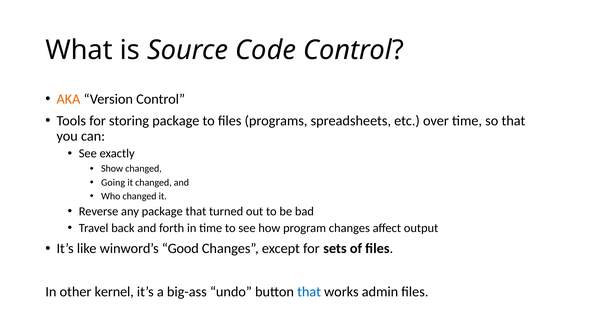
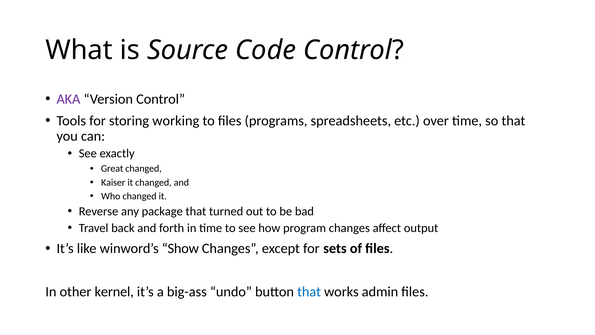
AKA colour: orange -> purple (68, 99)
storing package: package -> working (176, 121)
Show: Show -> Great (112, 169)
Going: Going -> Kaiser (113, 182)
Good: Good -> Show (180, 248)
